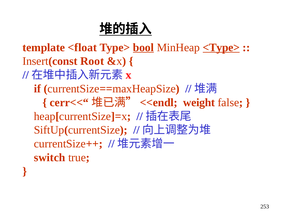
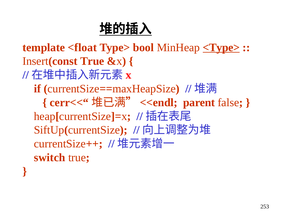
bool underline: present -> none (143, 47)
Insert(const Root: Root -> True (92, 61)
weight: weight -> parent (199, 102)
